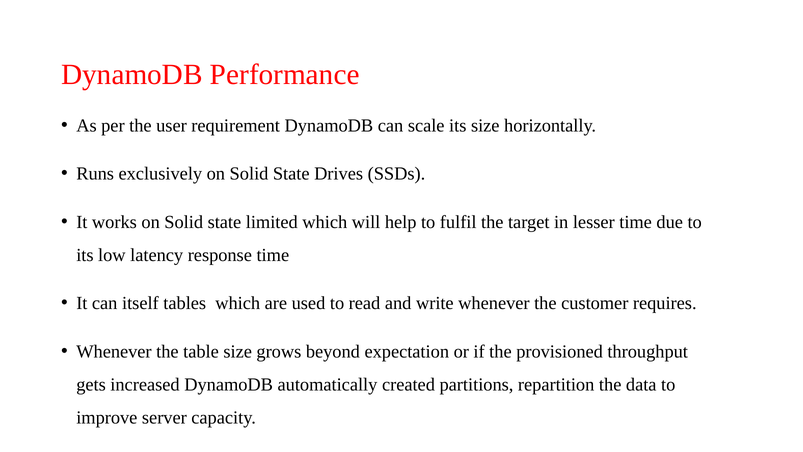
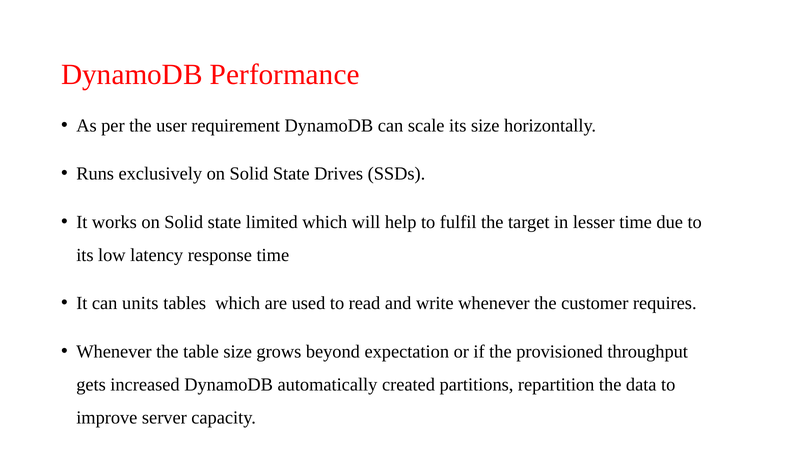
itself: itself -> units (140, 303)
